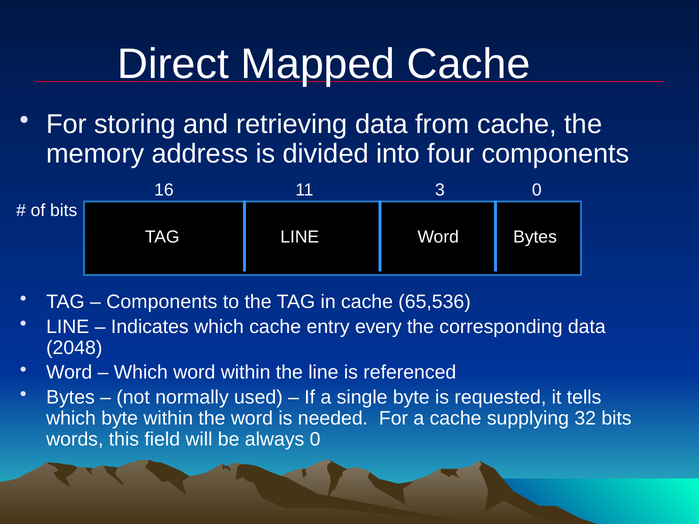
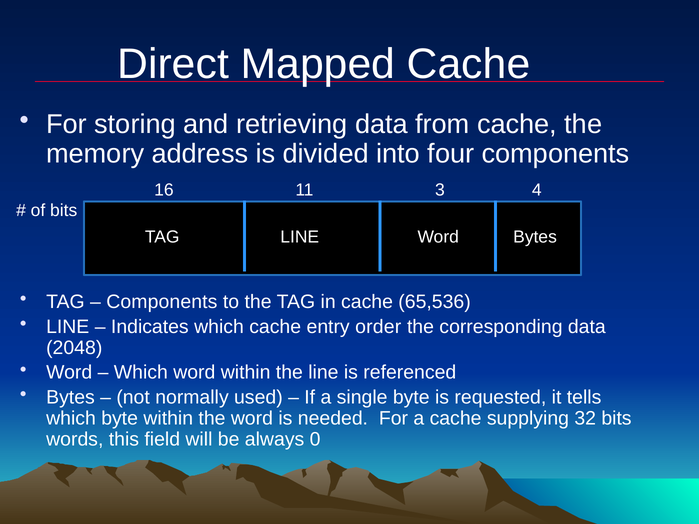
3 0: 0 -> 4 (537, 190)
every: every -> order (378, 327)
